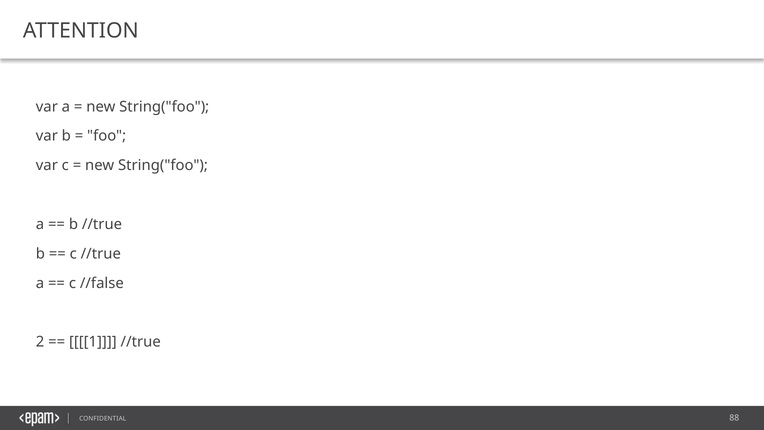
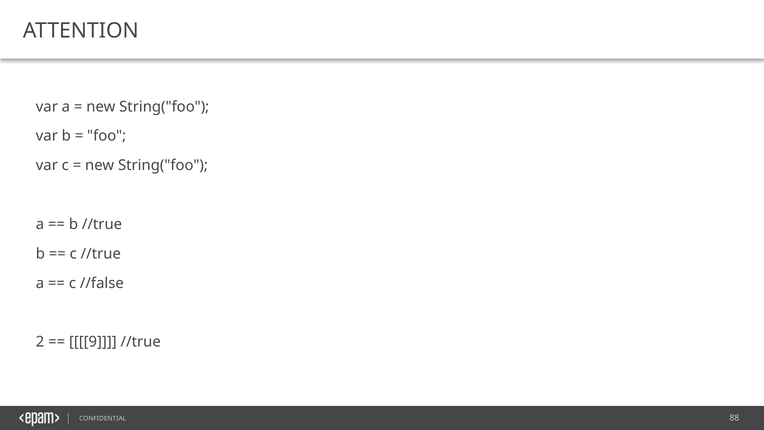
1: 1 -> 9 (93, 342)
